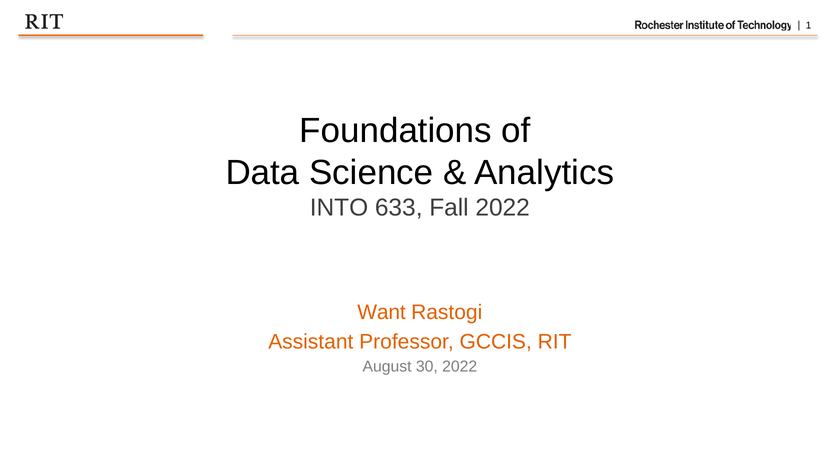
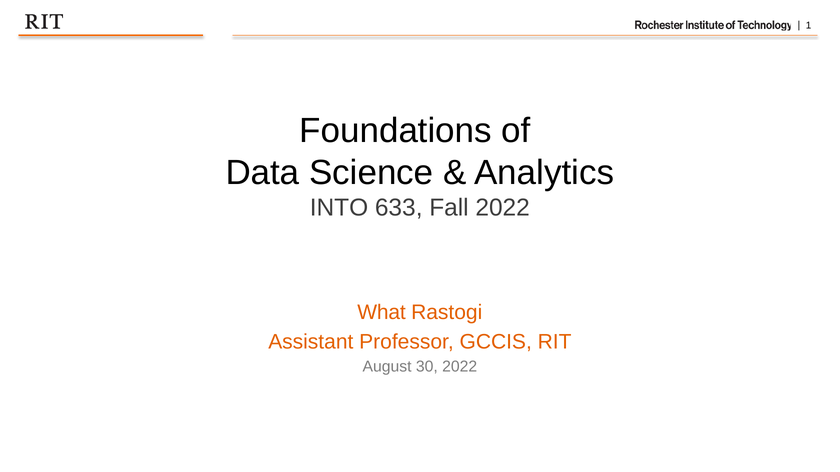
Want: Want -> What (382, 313)
